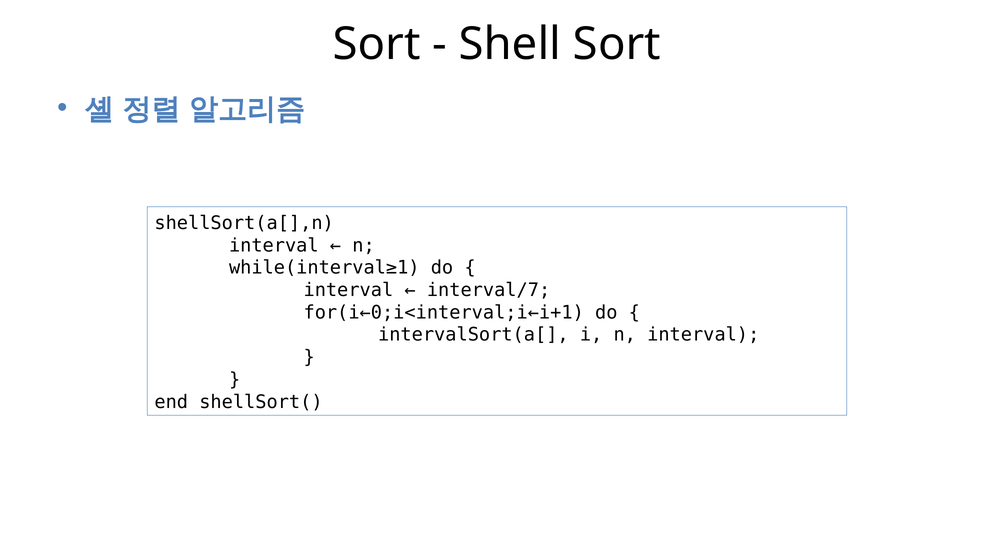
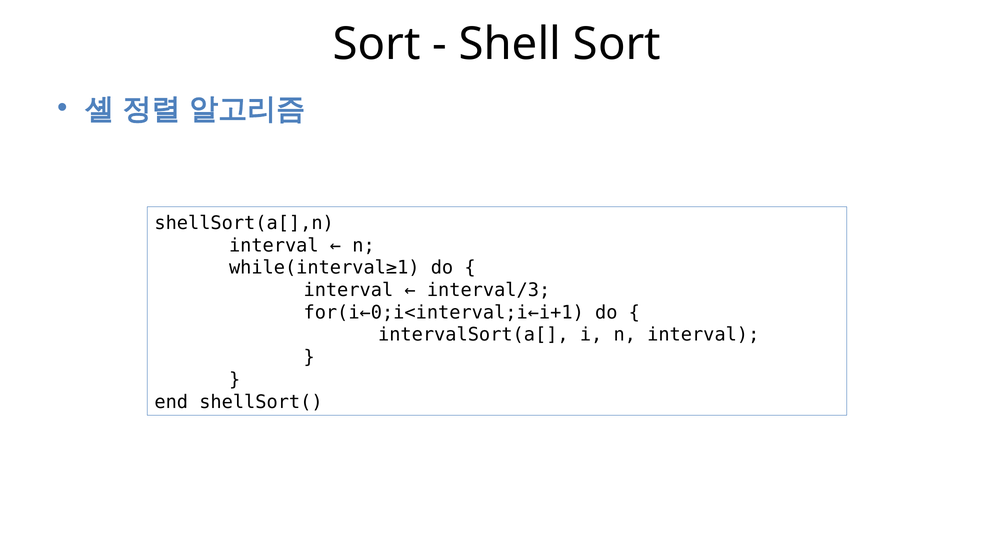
interval/7: interval/7 -> interval/3 (489, 290)
